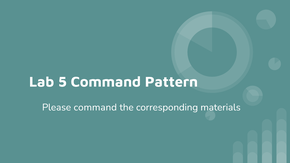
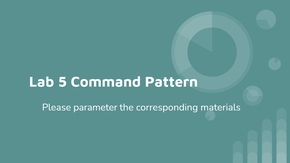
Please command: command -> parameter (95, 107)
